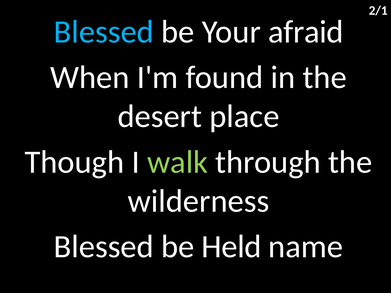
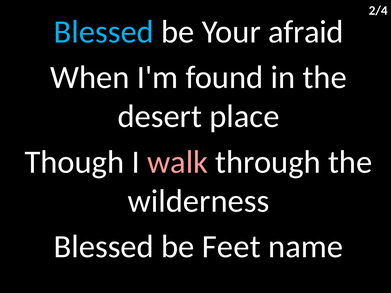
2/1: 2/1 -> 2/4 (378, 11)
walk colour: light green -> pink (177, 162)
Held: Held -> Feet (231, 247)
